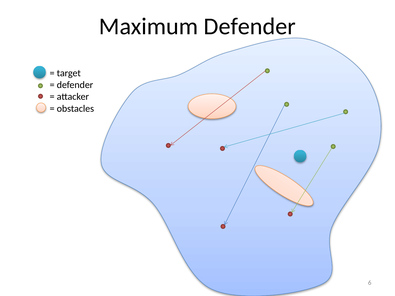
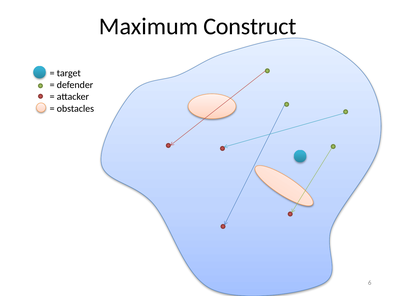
Maximum Defender: Defender -> Construct (250, 26)
